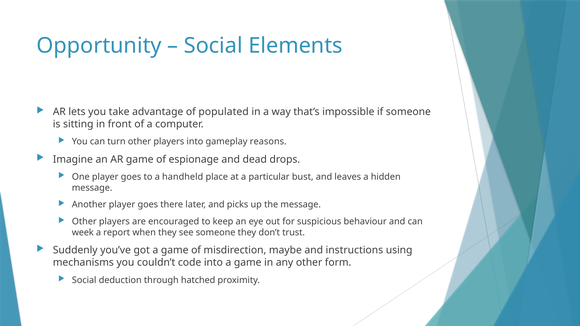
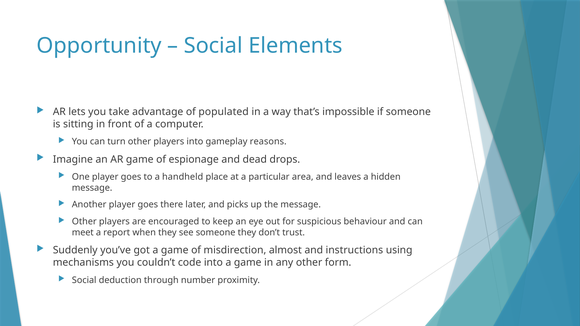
bust: bust -> area (303, 177)
week: week -> meet (83, 233)
maybe: maybe -> almost (285, 250)
hatched: hatched -> number (198, 280)
